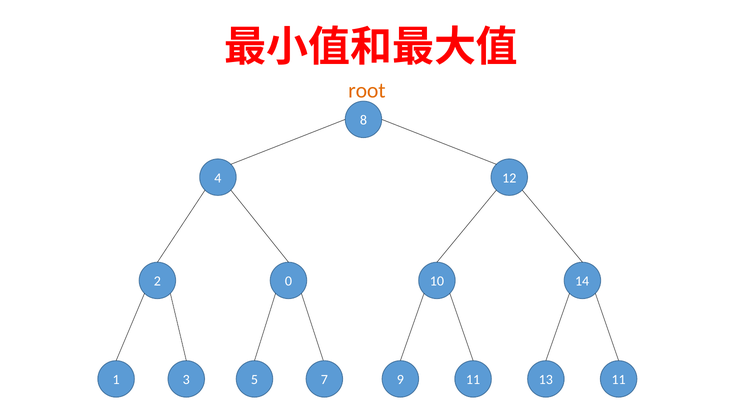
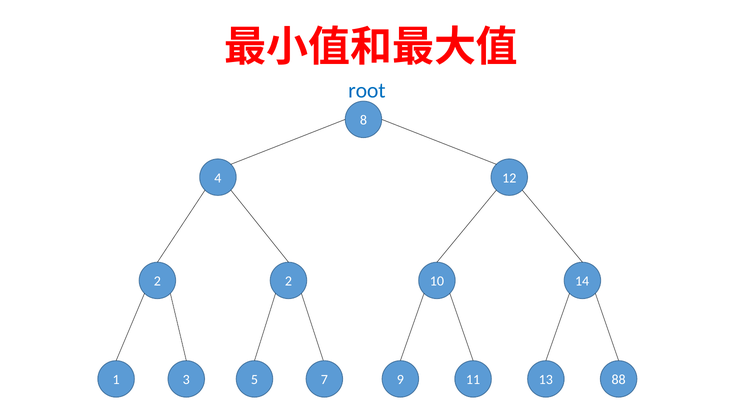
root colour: orange -> blue (367, 91)
2 0: 0 -> 2 (288, 282)
13 11: 11 -> 88 (619, 380)
